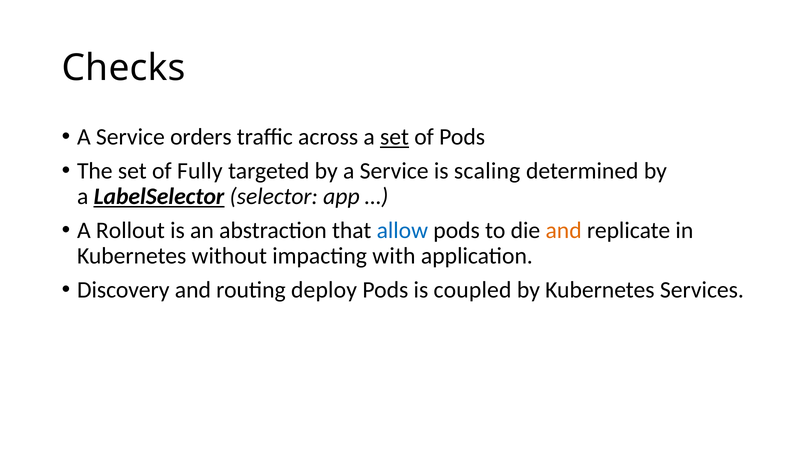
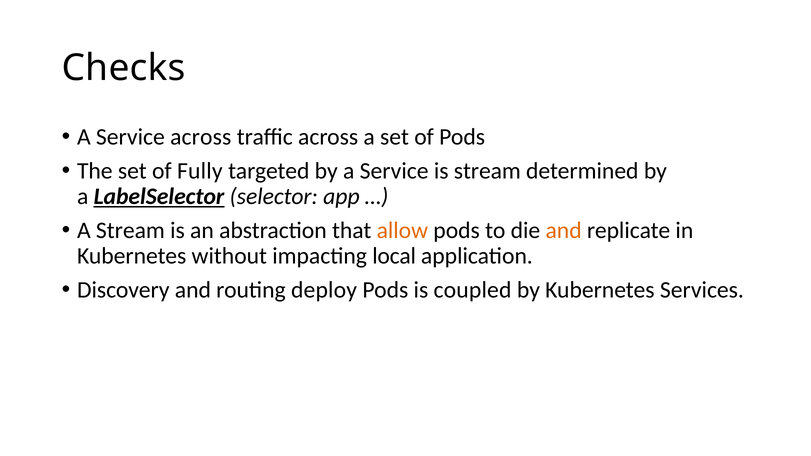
Service orders: orders -> across (201, 137)
set underline: present -> none (395, 137)
is scaling: scaling -> stream (487, 171)
A Rollout: Rollout -> Stream (130, 230)
allow colour: blue -> orange (402, 230)
with: with -> local (394, 256)
